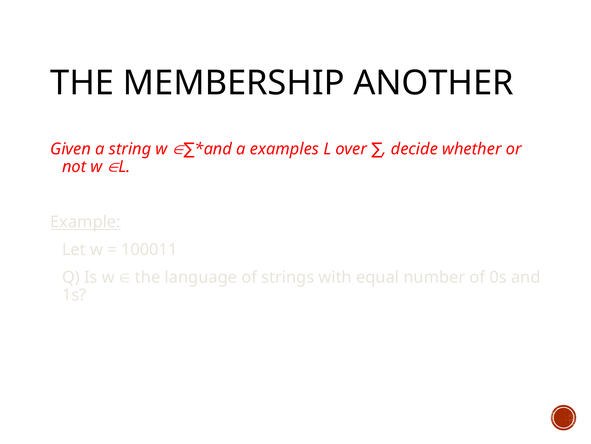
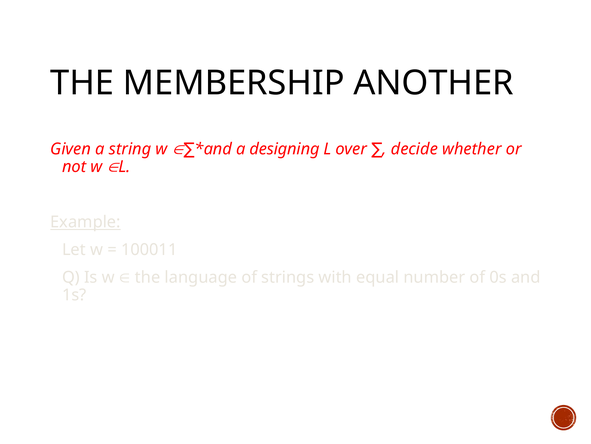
examples: examples -> designing (285, 149)
